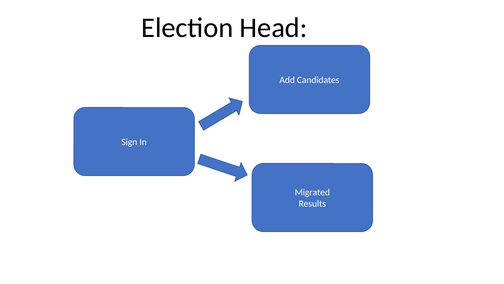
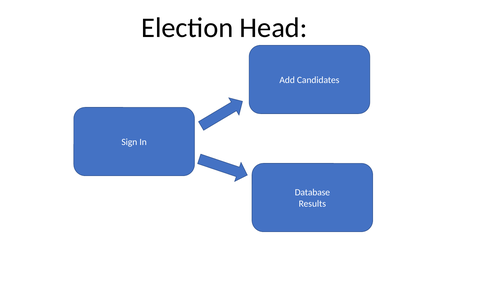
Migrated: Migrated -> Database (312, 192)
